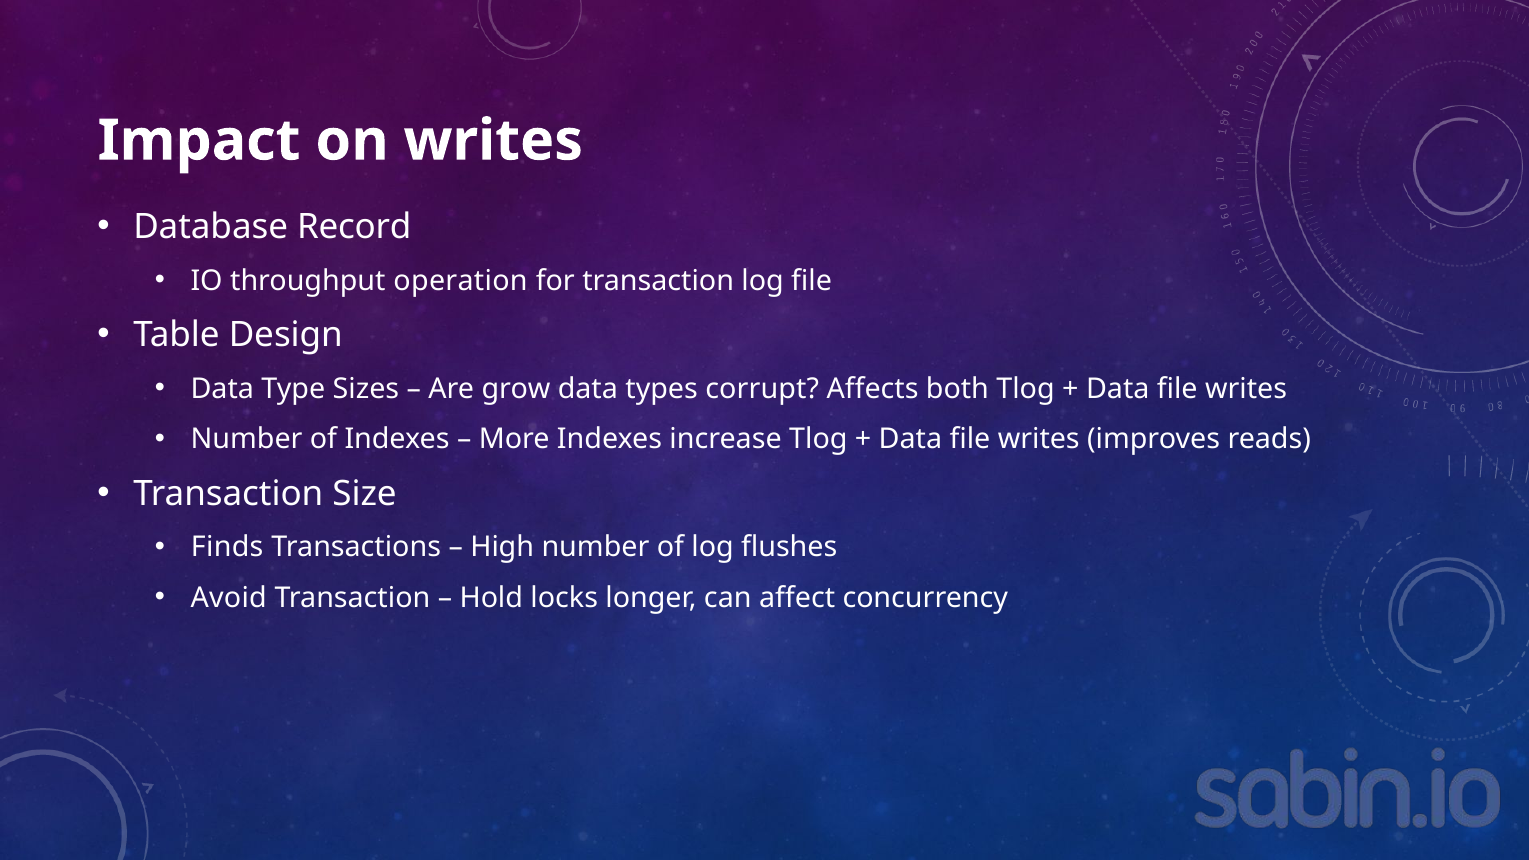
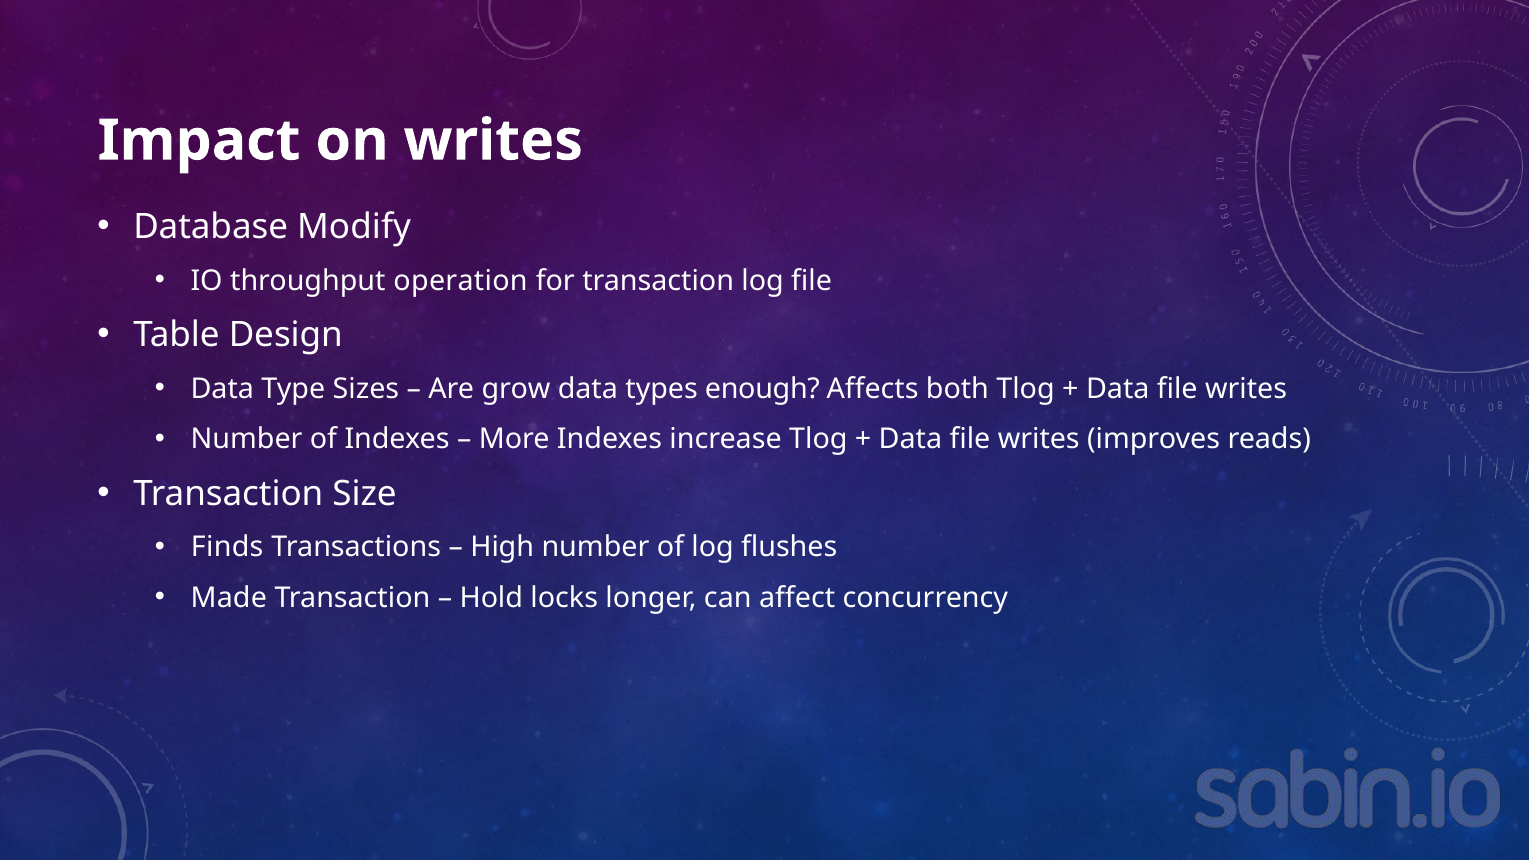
Record: Record -> Modify (354, 227)
corrupt: corrupt -> enough (762, 389)
Avoid: Avoid -> Made (229, 598)
